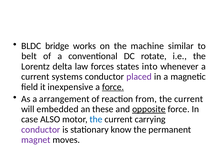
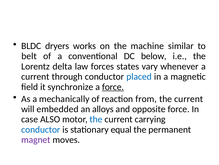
bridge: bridge -> dryers (57, 46)
rotate: rotate -> below (154, 56)
into: into -> vary (150, 66)
systems: systems -> through (67, 76)
placed colour: purple -> blue (139, 76)
inexpensive: inexpensive -> synchronize (70, 86)
arrangement: arrangement -> mechanically (64, 98)
these: these -> alloys (103, 109)
opposite underline: present -> none (149, 109)
conductor colour: purple -> blue (41, 129)
know: know -> equal (121, 129)
